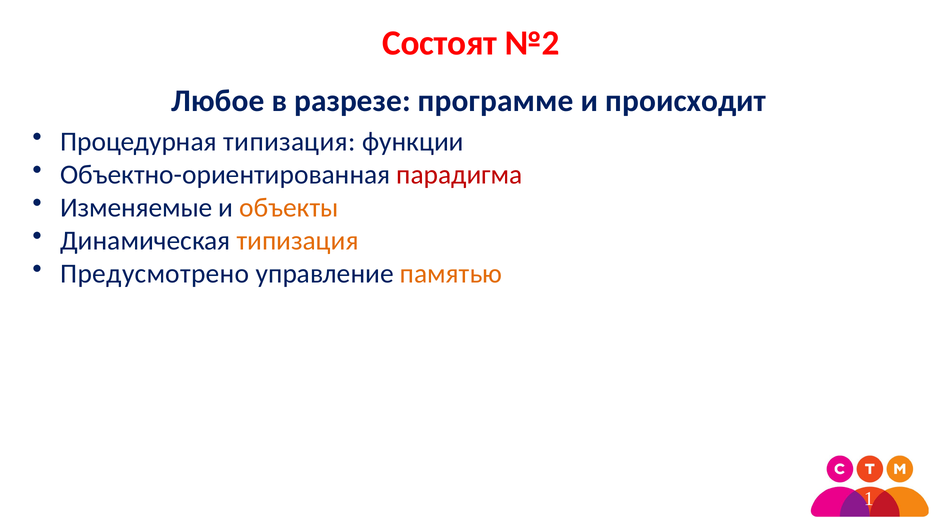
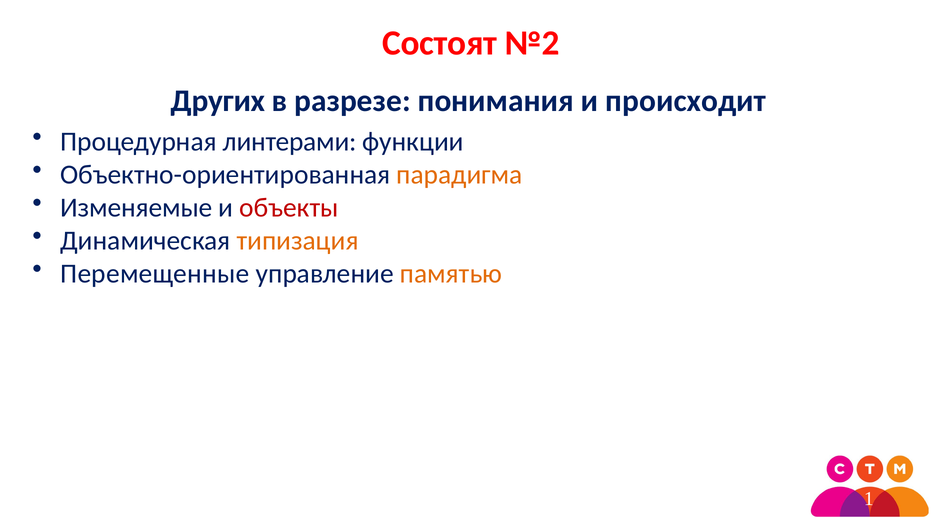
Любое: Любое -> Других (218, 101)
программе: программе -> понимания (496, 101)
Процедурная типизация: типизация -> линтерами (290, 142)
парадигма colour: red -> orange (460, 175)
объекты colour: orange -> red (289, 208)
Предусмотрено: Предусмотрено -> Перемещенные (155, 274)
